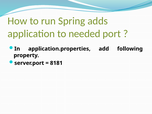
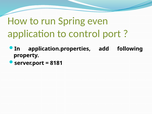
adds: adds -> even (98, 21)
needed: needed -> control (84, 34)
